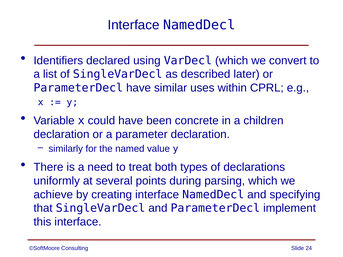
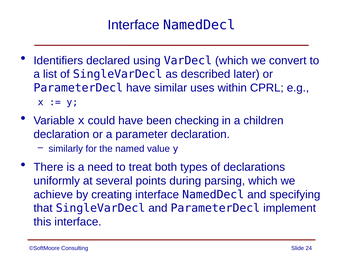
concrete: concrete -> checking (197, 121)
